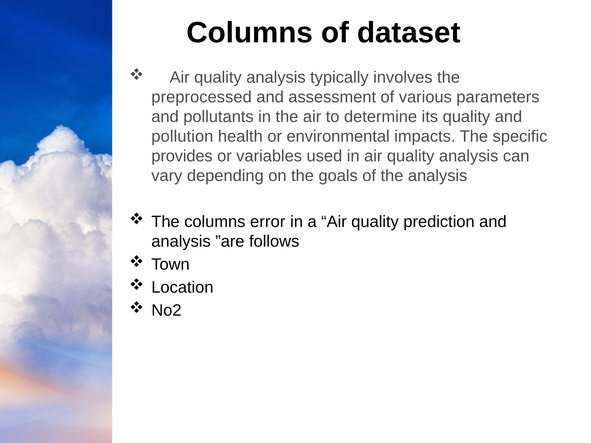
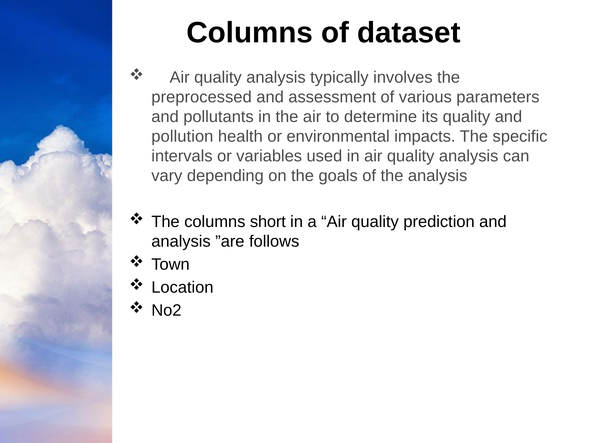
provides: provides -> intervals (182, 156)
error: error -> short (268, 222)
